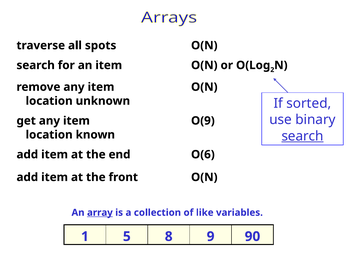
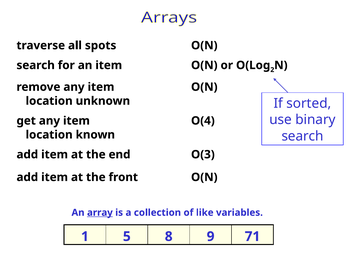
O(9: O(9 -> O(4 (203, 121)
search underline: present -> none (303, 136)
O(6: O(6 -> O(3 (203, 154)
90: 90 -> 71 (252, 236)
